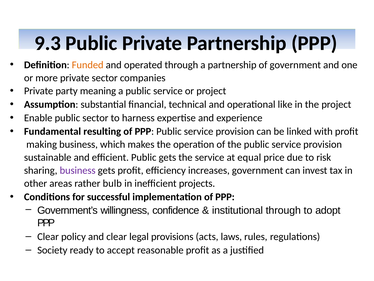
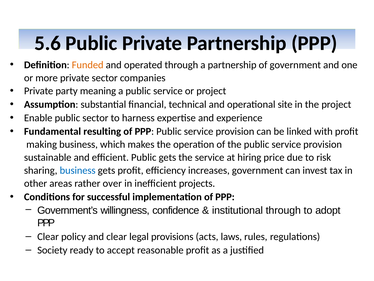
9.3: 9.3 -> 5.6 (48, 43)
like: like -> site (285, 104)
equal: equal -> hiring (249, 157)
business colour: purple -> blue (78, 170)
bulb: bulb -> over (112, 183)
